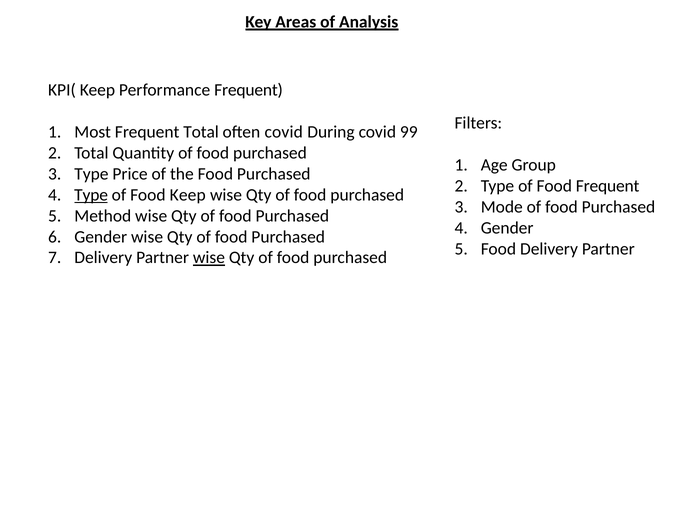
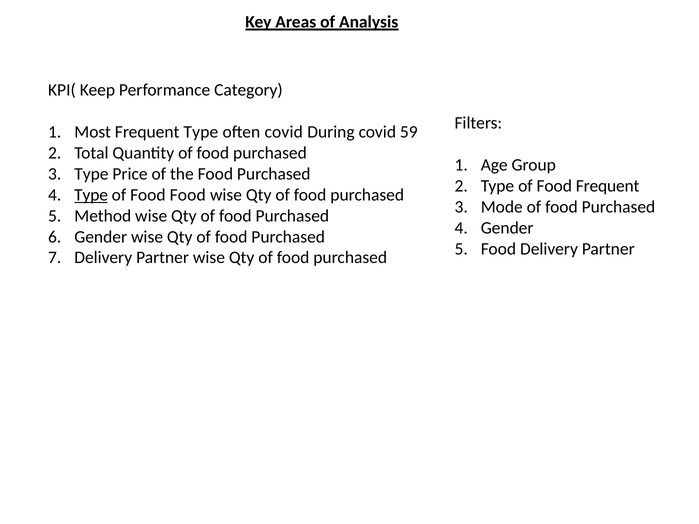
Performance Frequent: Frequent -> Category (248, 90)
Frequent Total: Total -> Type (201, 132)
99: 99 -> 59 (409, 132)
Food Keep: Keep -> Food (188, 195)
wise underline: present -> none (209, 258)
